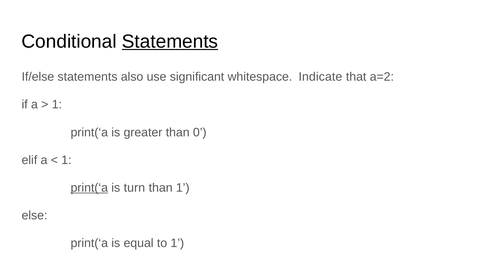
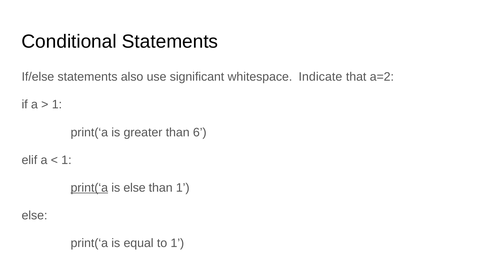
Statements underline: present -> none (170, 42)
0: 0 -> 6 (200, 133)
is turn: turn -> else (135, 188)
